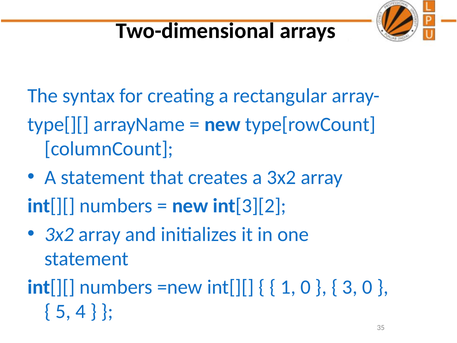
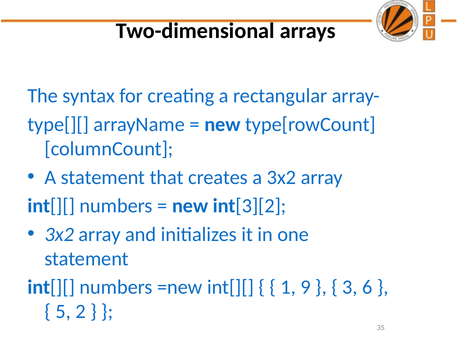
1 0: 0 -> 9 (306, 287)
3 0: 0 -> 6 (367, 287)
4: 4 -> 2 (81, 311)
